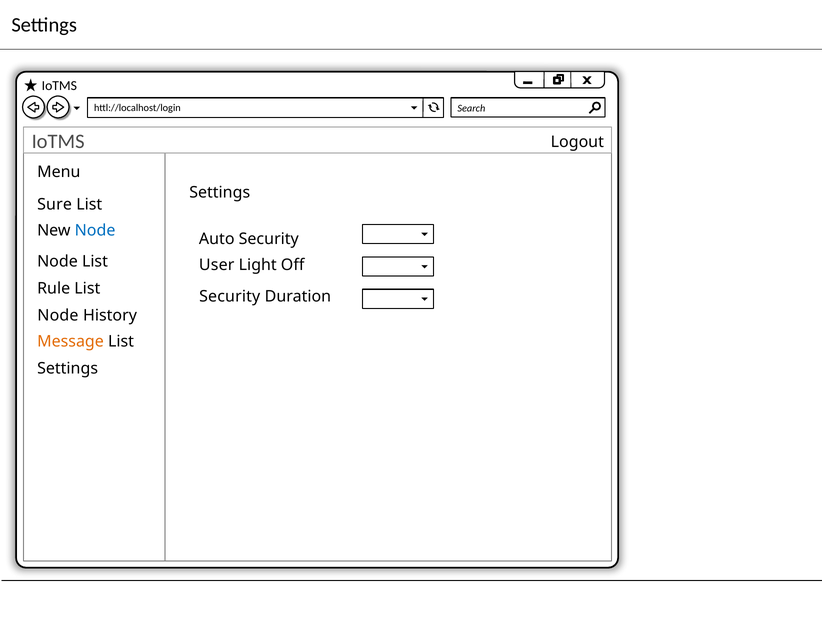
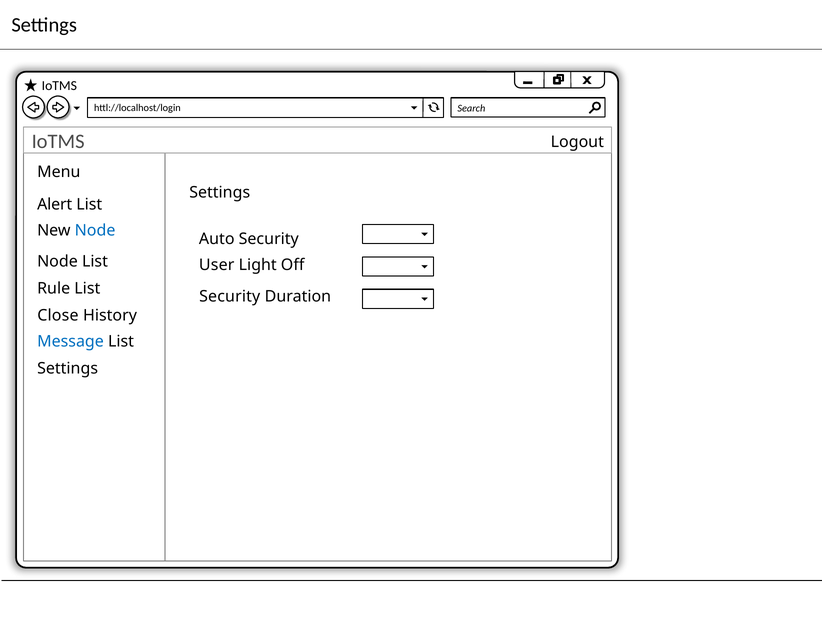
Sure: Sure -> Alert (55, 204)
Node: Node -> Close (58, 315)
Message colour: orange -> blue (71, 341)
